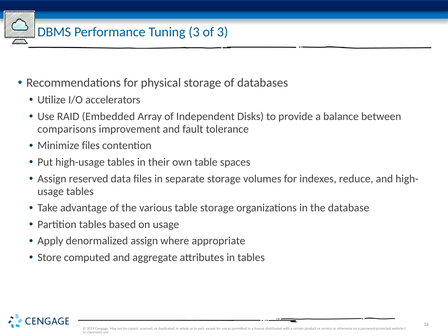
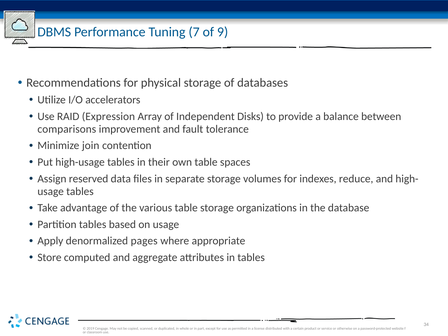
Tuning 3: 3 -> 7 (194, 32)
of 3: 3 -> 9 (223, 32)
Embedded: Embedded -> Expression (108, 116)
Minimize files: files -> join (91, 146)
denormalized assign: assign -> pages (144, 241)
